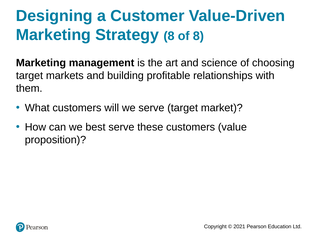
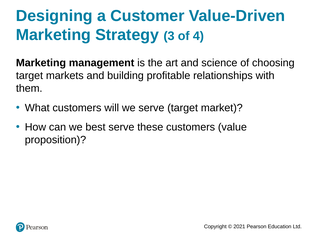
Strategy 8: 8 -> 3 (169, 36)
of 8: 8 -> 4 (198, 36)
